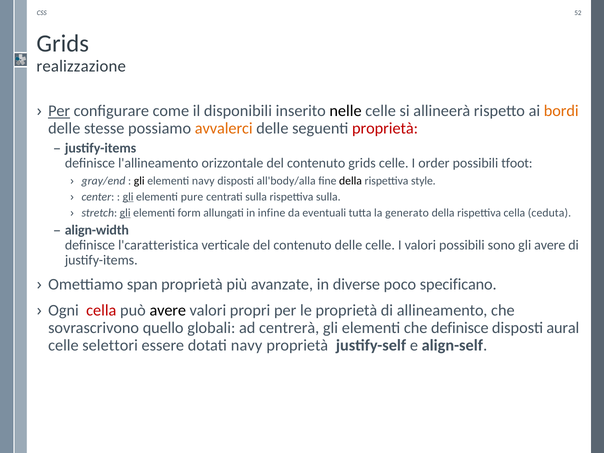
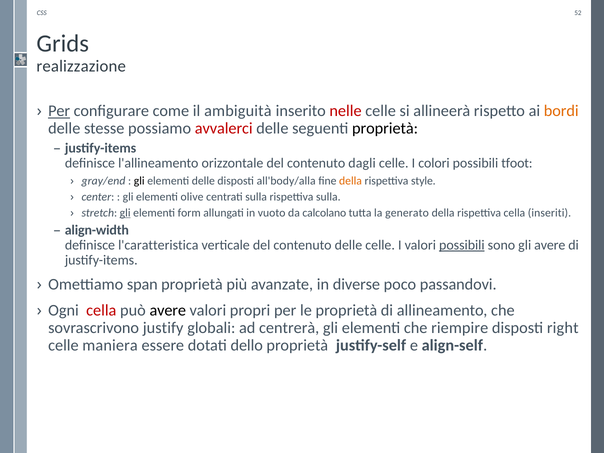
disponibili: disponibili -> ambiguità (238, 111)
nelle colour: black -> red (346, 111)
avvalerci colour: orange -> red (224, 129)
proprietà colour: red -> black (385, 129)
contenuto grids: grids -> dagli (362, 163)
order: order -> colori (434, 163)
elementi navy: navy -> delle (203, 181)
della colour: black -> orange (351, 181)
gli underline: present -> none (128, 197)
pure: pure -> olive (192, 197)
infine: infine -> vuoto (272, 213)
eventuali: eventuali -> calcolano (324, 213)
ceduta: ceduta -> inseriti (549, 213)
possibili underline: none -> present (462, 245)
specificano: specificano -> passandovi (458, 285)
quello: quello -> justify (163, 328)
che definisce: definisce -> riempire (460, 328)
aural: aural -> right (563, 328)
selettori: selettori -> maniera (110, 346)
dotati navy: navy -> dello (247, 346)
